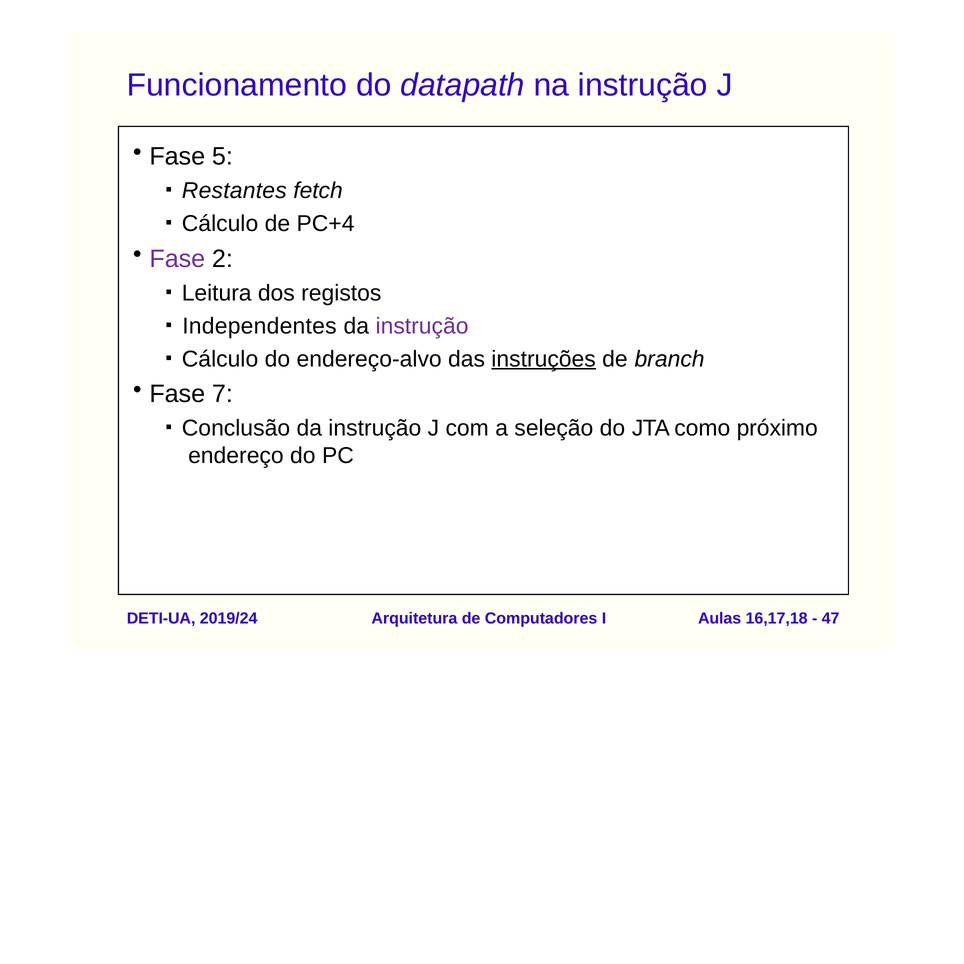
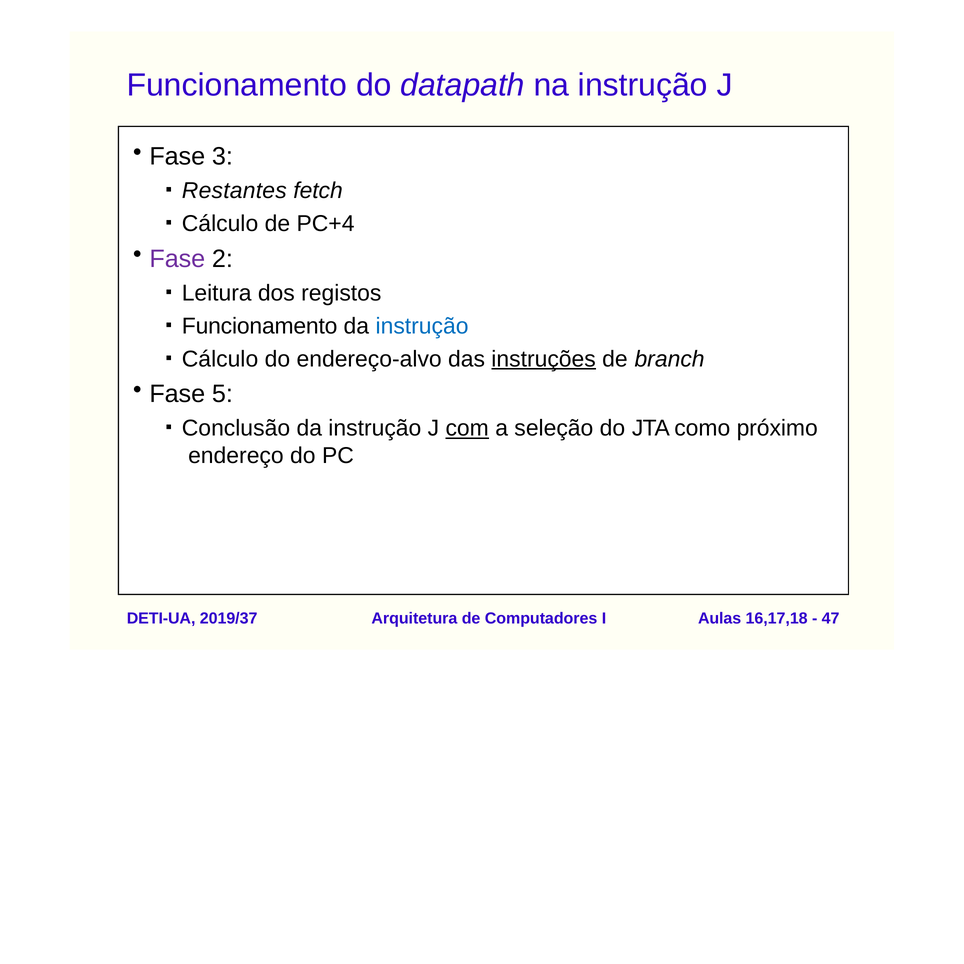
5: 5 -> 3 (222, 157)
Independentes: Independentes -> Funcionamento (260, 326)
instrução colour: purple -> blue (422, 326)
7: 7 -> 5 (222, 394)
com underline: none -> present (467, 428)
2019/24: 2019/24 -> 2019/37 (229, 618)
